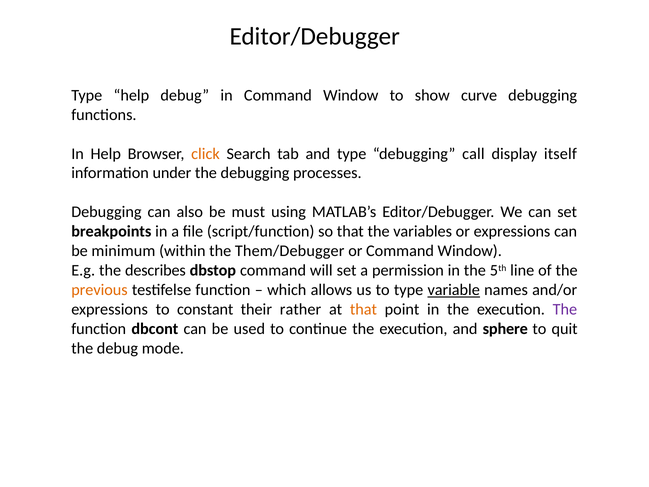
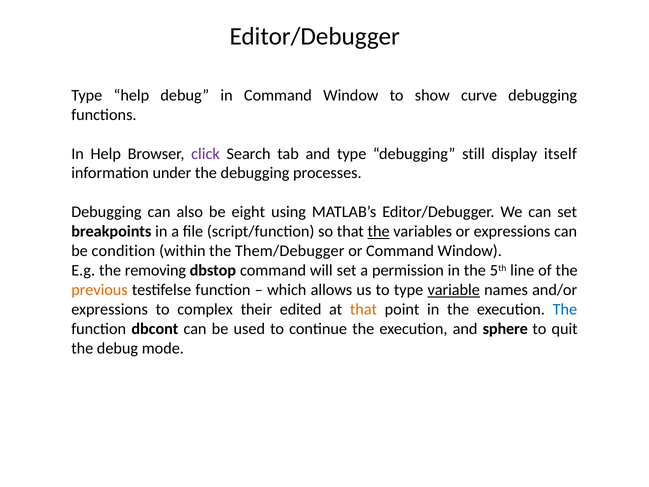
click colour: orange -> purple (205, 154)
call: call -> still (474, 154)
must: must -> eight (248, 212)
the underline: none -> present (379, 231)
minimum: minimum -> condition (123, 251)
describes: describes -> removing (155, 270)
constant: constant -> complex (205, 309)
rather: rather -> edited (301, 309)
The colour: purple -> blue (565, 309)
